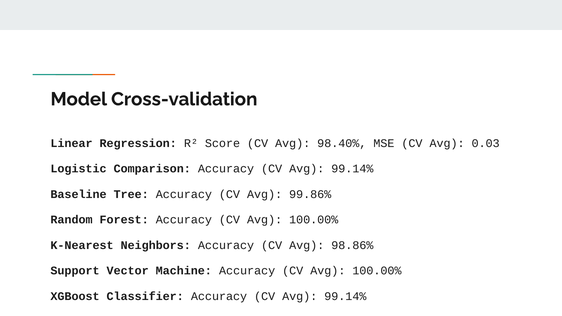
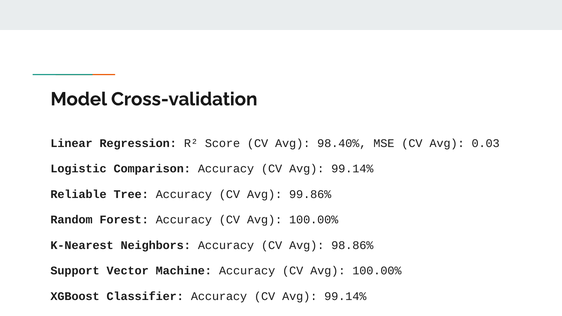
Baseline: Baseline -> Reliable (79, 194)
